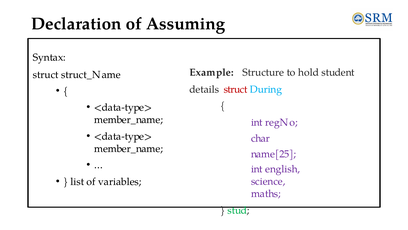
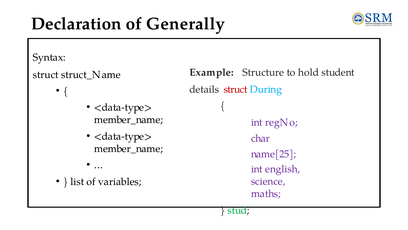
Assuming: Assuming -> Generally (186, 24)
